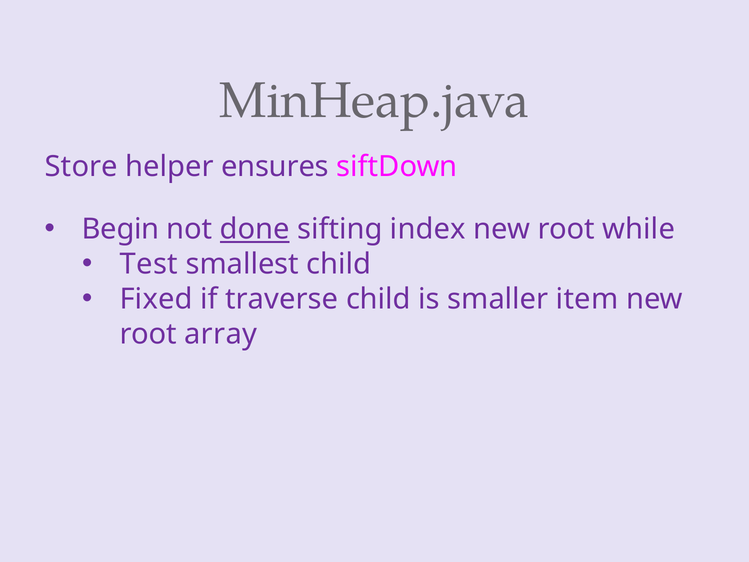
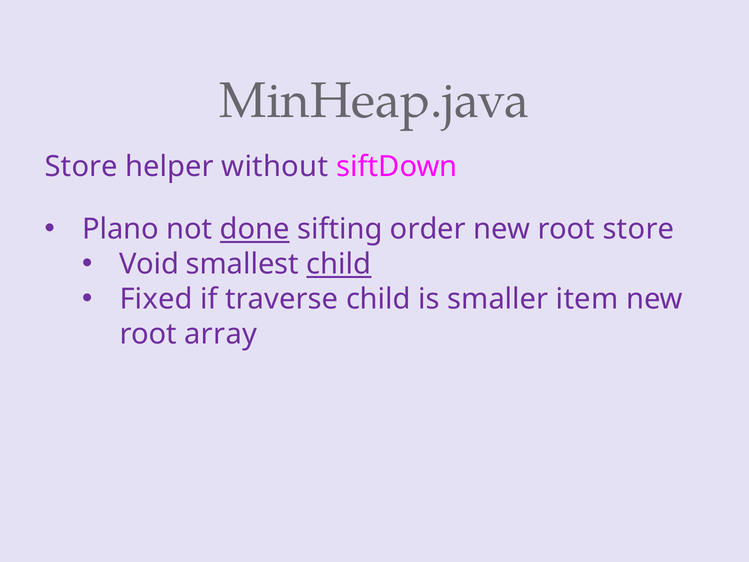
ensures: ensures -> without (275, 167)
Begin: Begin -> Plano (121, 229)
index: index -> order (428, 229)
root while: while -> store (639, 229)
Test: Test -> Void (149, 264)
child underline: none -> present (339, 264)
